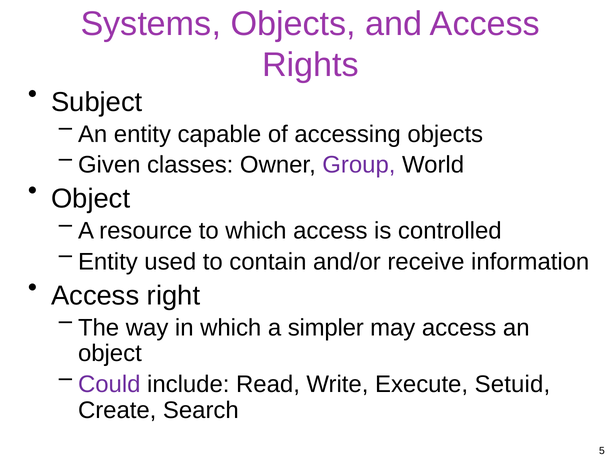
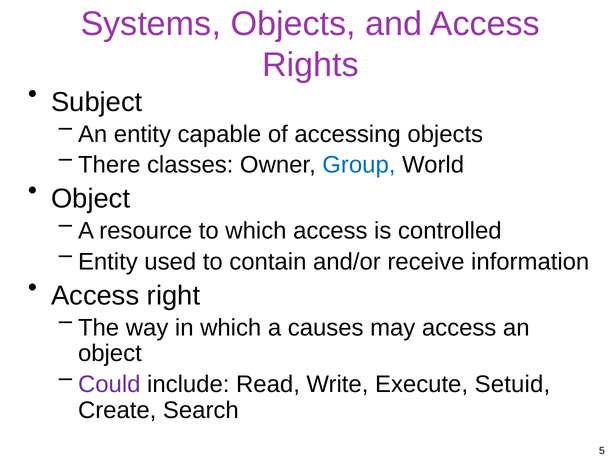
Given: Given -> There (109, 165)
Group colour: purple -> blue (359, 165)
simpler: simpler -> causes (326, 328)
